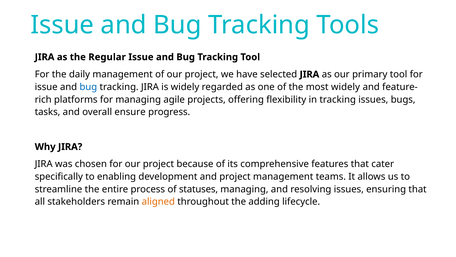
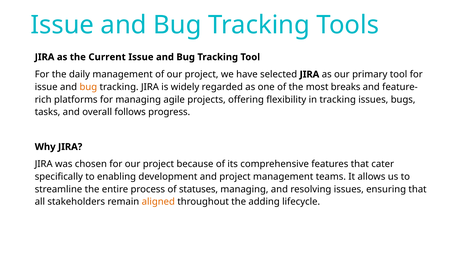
Regular: Regular -> Current (107, 57)
bug colour: blue -> orange (88, 87)
most widely: widely -> breaks (346, 87)
ensure: ensure -> follows (130, 112)
